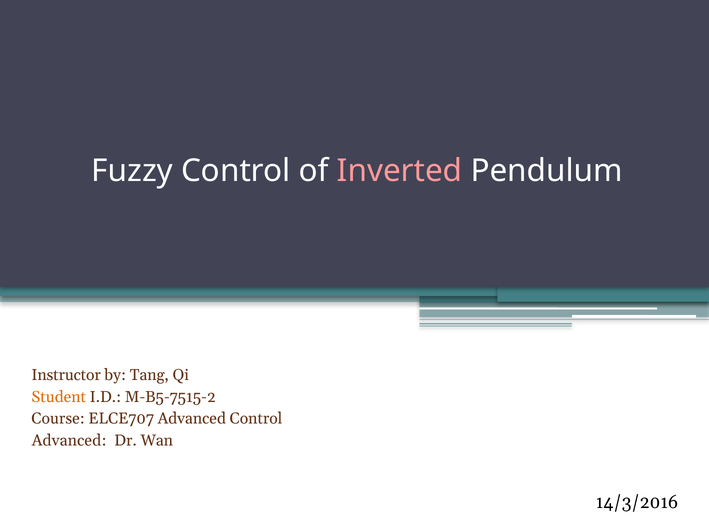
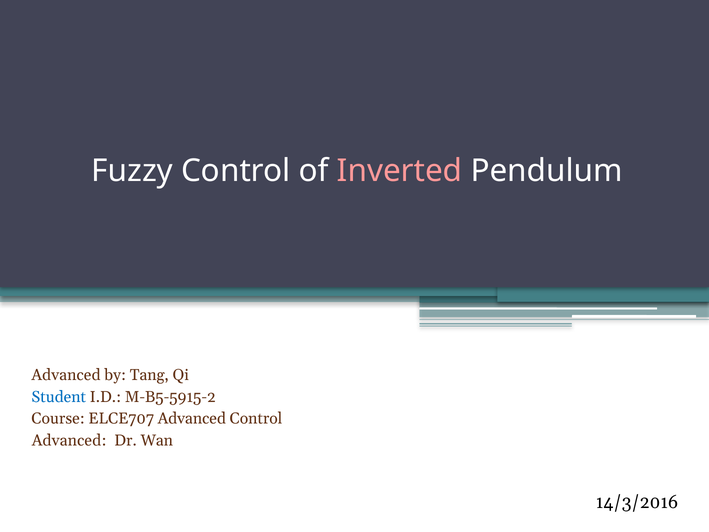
Instructor: Instructor -> Advanced (66, 375)
Student colour: orange -> blue (59, 397)
M-B5-7515-2: M-B5-7515-2 -> M-B5-5915-2 (170, 397)
